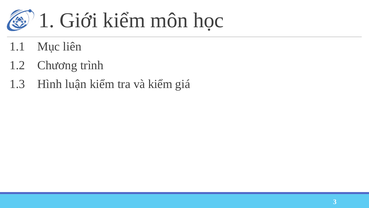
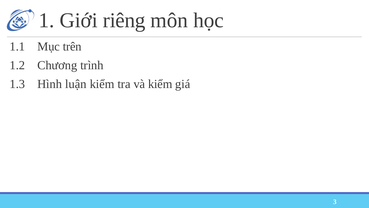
Giới kiểm: kiểm -> riêng (124, 20)
liên: liên -> trên (72, 47)
